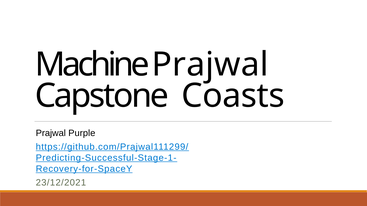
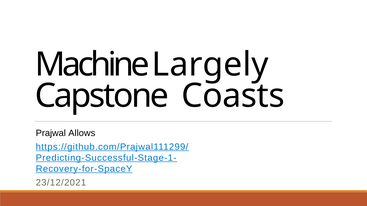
Machine Prajwal: Prajwal -> Largely (210, 65)
Purple: Purple -> Allows (82, 133)
